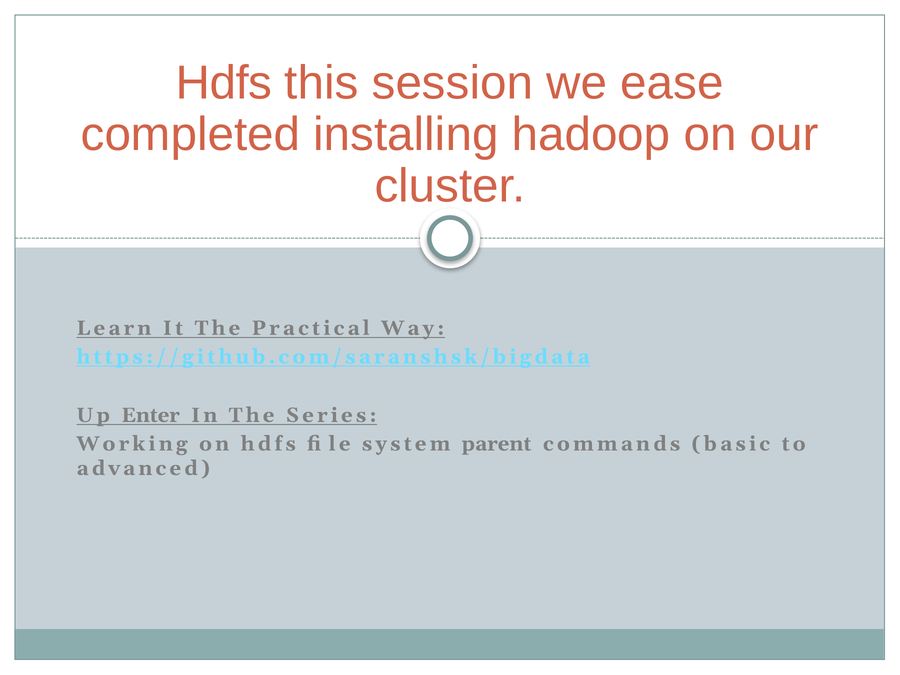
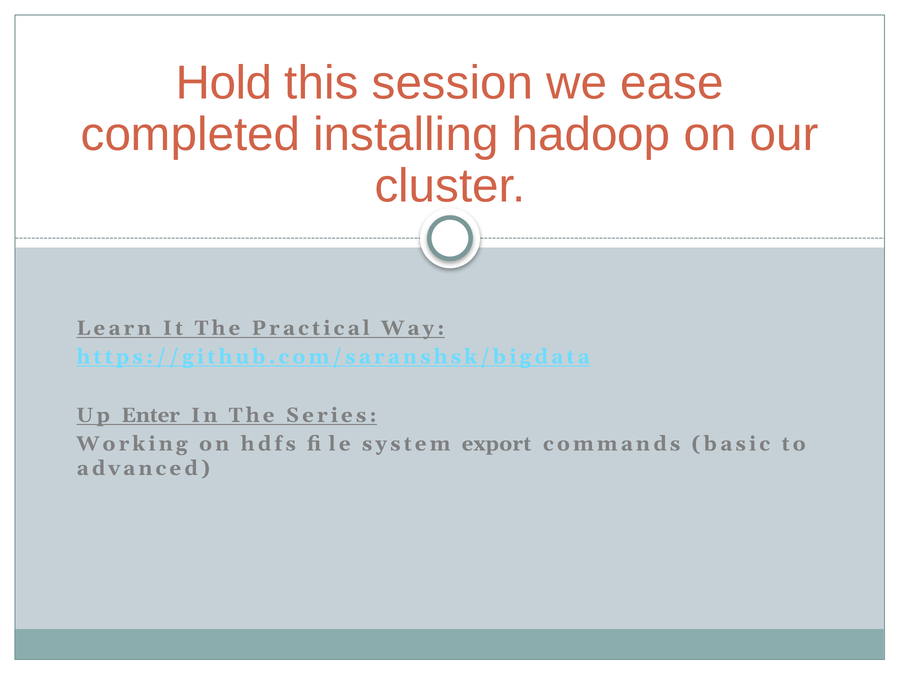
Hdfs: Hdfs -> Hold (224, 83)
parent: parent -> export (496, 444)
